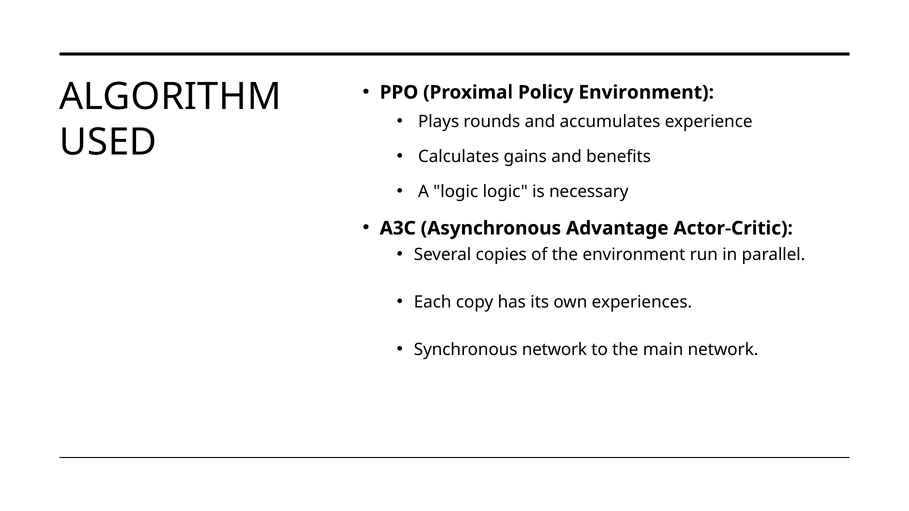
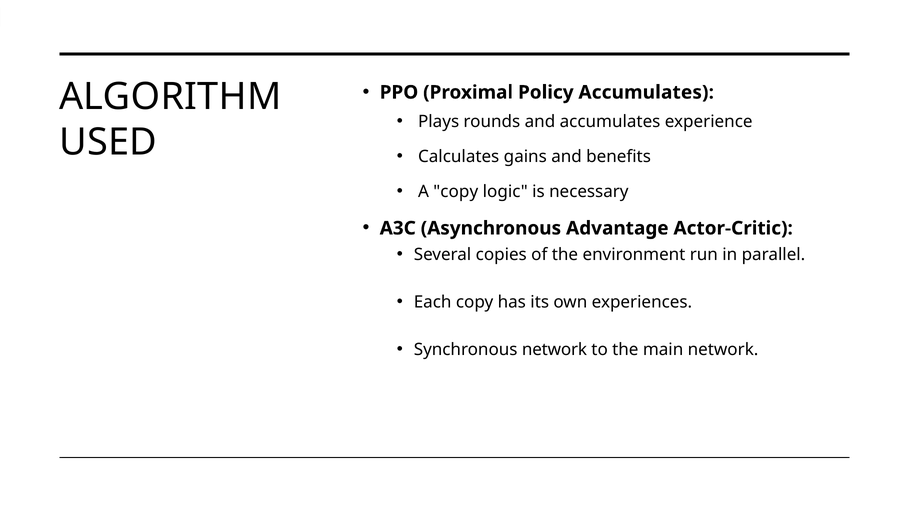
Policy Environment: Environment -> Accumulates (646, 92)
A logic: logic -> copy (456, 192)
